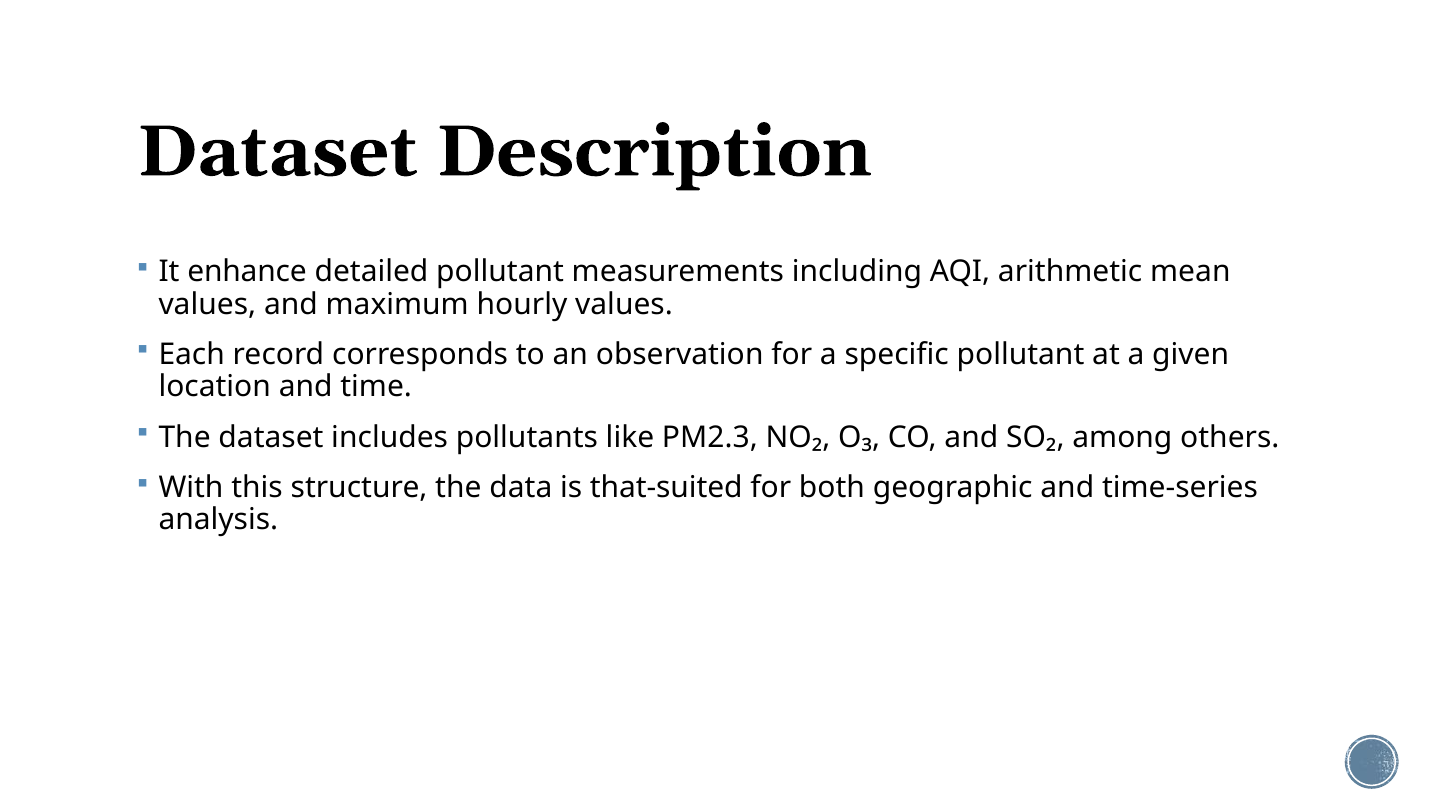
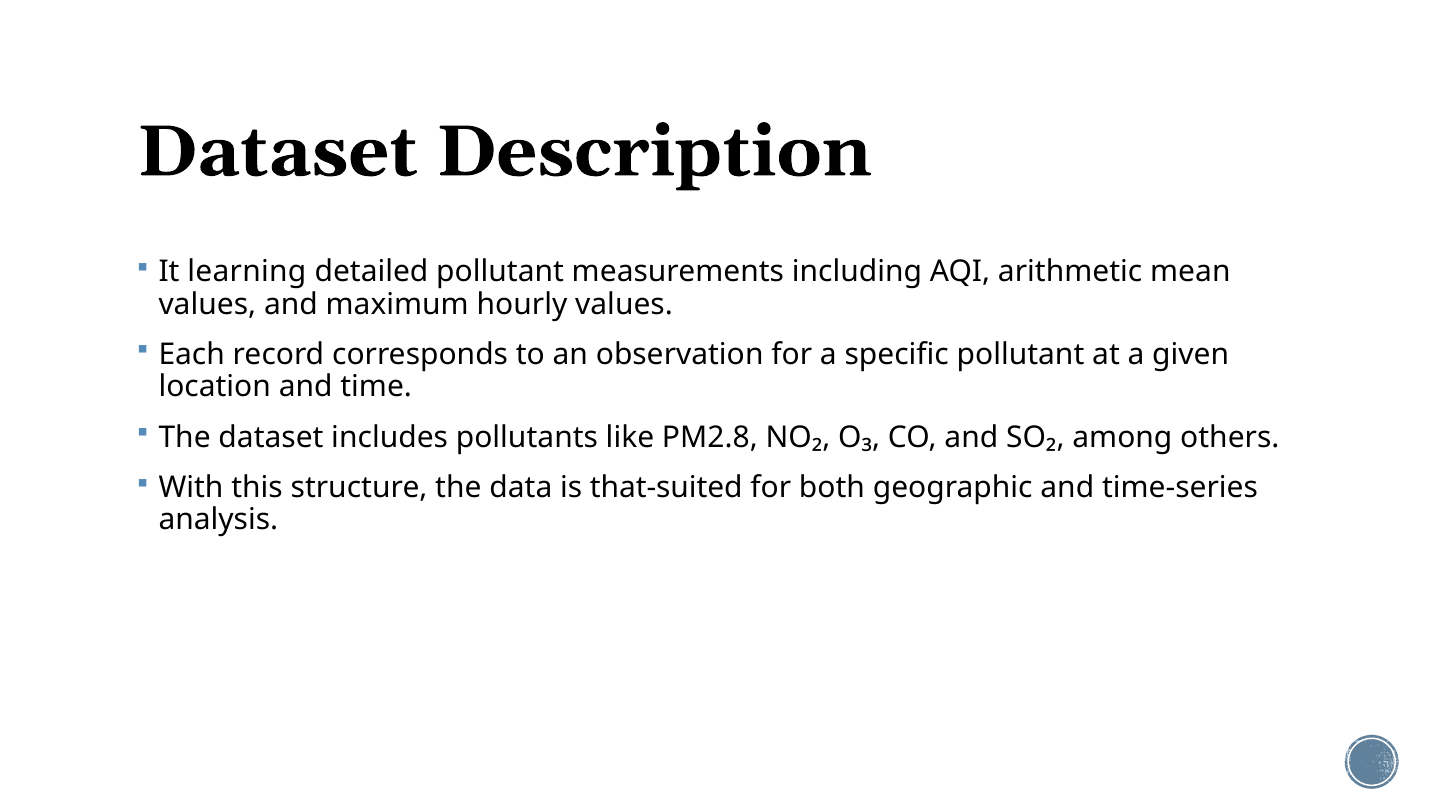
enhance: enhance -> learning (247, 272)
PM2.3: PM2.3 -> PM2.8 (710, 437)
